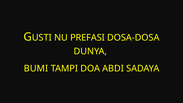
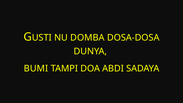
PREFASI: PREFASI -> DOMBA (87, 38)
